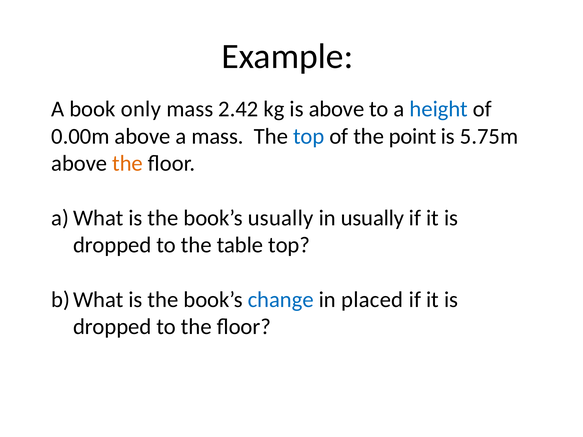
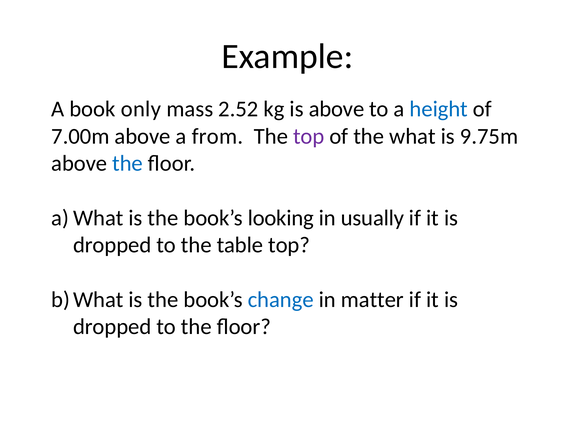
2.42: 2.42 -> 2.52 (238, 109)
0.00m: 0.00m -> 7.00m (80, 136)
a mass: mass -> from (217, 136)
top colour: blue -> purple (309, 136)
point: point -> what (412, 136)
5.75m: 5.75m -> 9.75m (489, 136)
the colour: orange -> blue (127, 164)
book’s usually: usually -> looking (281, 218)
placed: placed -> matter (372, 300)
